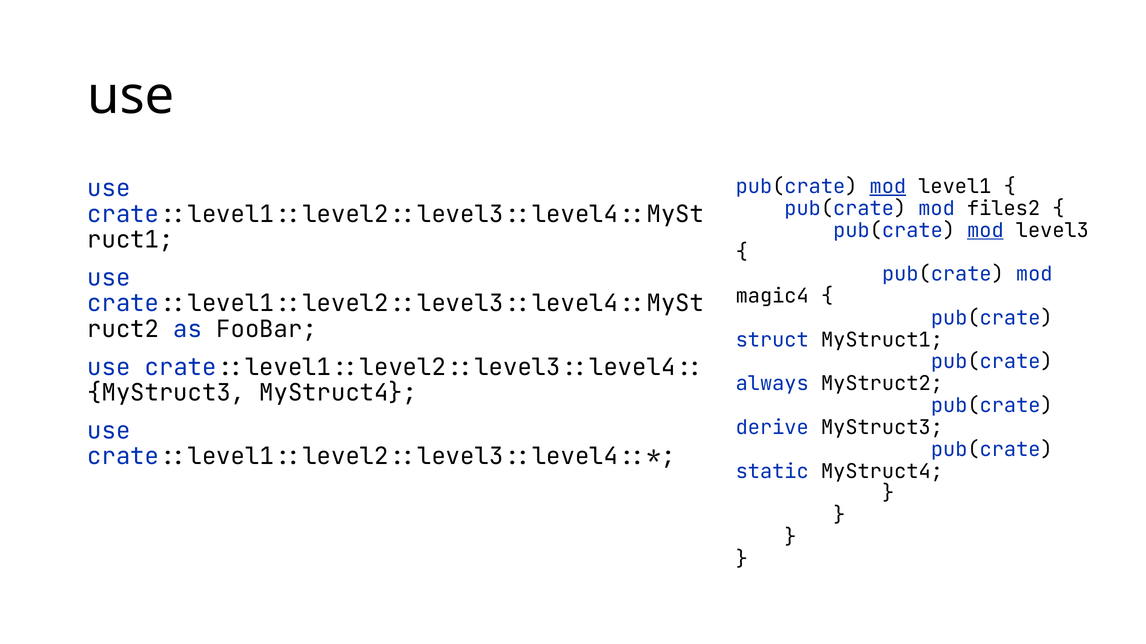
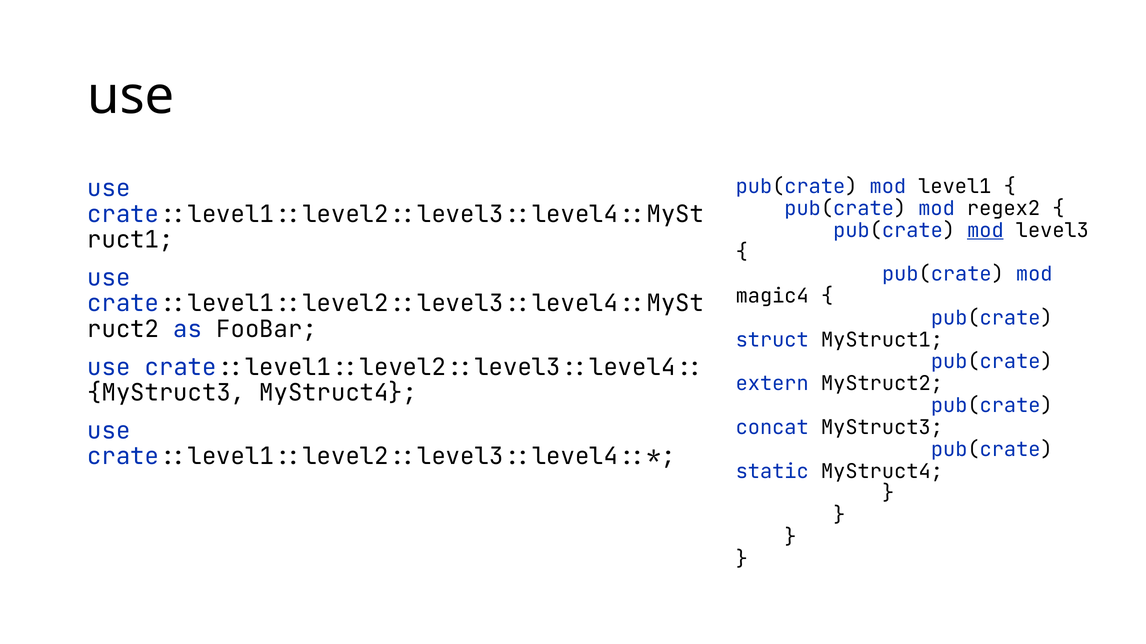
mod underline: present -> none (888, 187)
files2: files2 -> regex2 (1004, 209)
always: always -> extern (772, 384)
derive: derive -> concat (772, 428)
